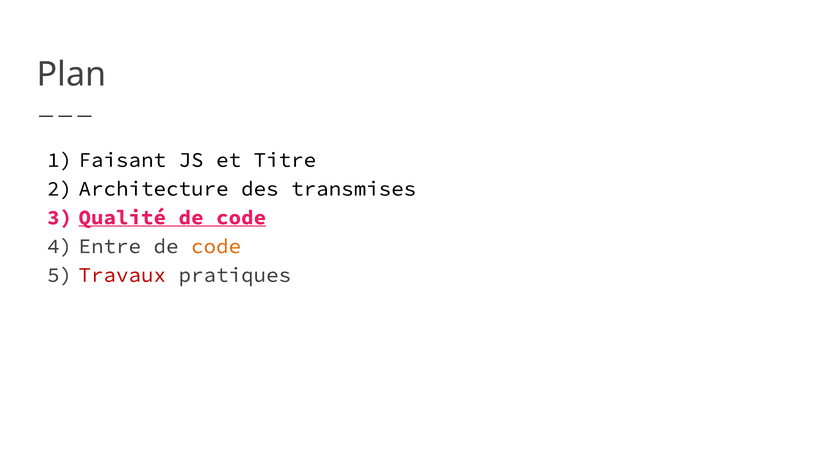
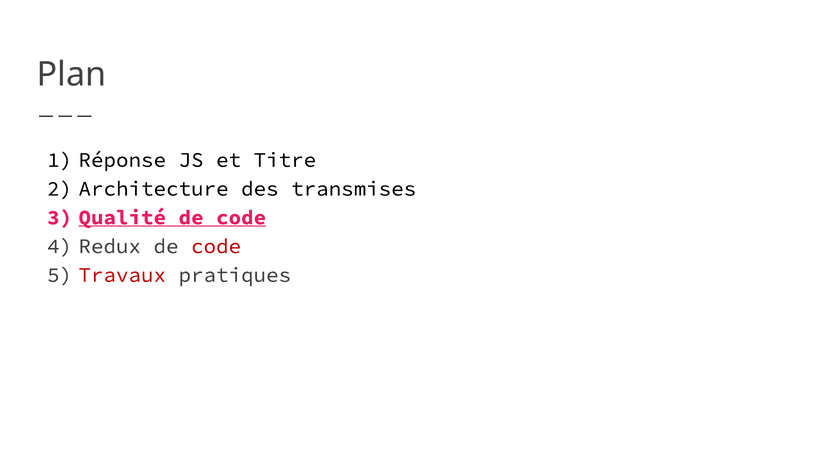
Faisant: Faisant -> Réponse (122, 160)
Entre: Entre -> Redux (110, 246)
code colour: orange -> red (216, 246)
